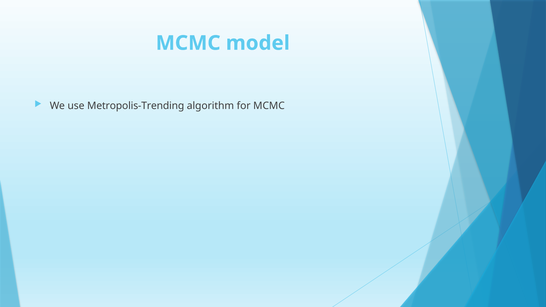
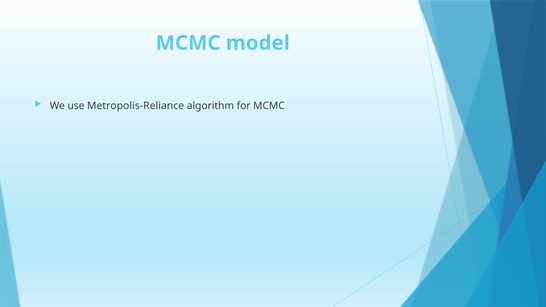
Metropolis-Trending: Metropolis-Trending -> Metropolis-Reliance (136, 106)
